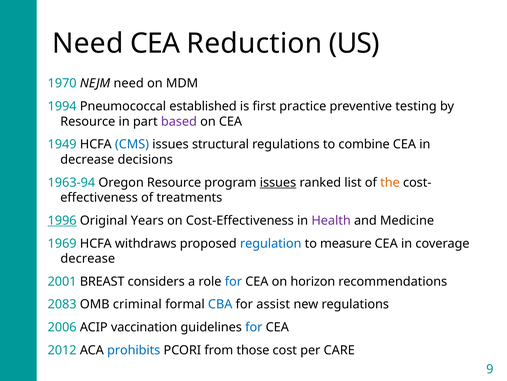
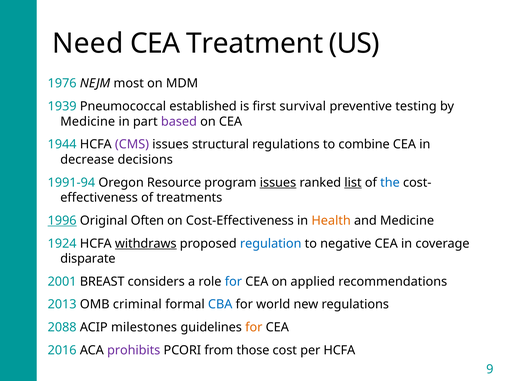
Reduction: Reduction -> Treatment (255, 43)
1970: 1970 -> 1976 (62, 83)
NEJM need: need -> most (129, 83)
1994: 1994 -> 1939 (62, 106)
practice: practice -> survival (303, 106)
Resource: Resource -> Medicine (88, 121)
1949: 1949 -> 1944 (62, 144)
CMS colour: blue -> purple (132, 144)
1963-94: 1963-94 -> 1991-94 (71, 182)
list underline: none -> present (353, 182)
the colour: orange -> blue (390, 182)
Years: Years -> Often (147, 220)
Health colour: purple -> orange (331, 220)
1969: 1969 -> 1924 (62, 243)
withdraws underline: none -> present (146, 243)
measure: measure -> negative (346, 243)
decrease: decrease -> disparate (88, 258)
horizon: horizon -> applied (313, 281)
2083: 2083 -> 2013 (62, 304)
assist: assist -> world (273, 304)
2006: 2006 -> 2088 (62, 327)
vaccination: vaccination -> milestones (144, 327)
for colour: blue -> orange (254, 327)
2012: 2012 -> 2016 (62, 349)
prohibits colour: blue -> purple (134, 349)
per CARE: CARE -> HCFA (339, 349)
